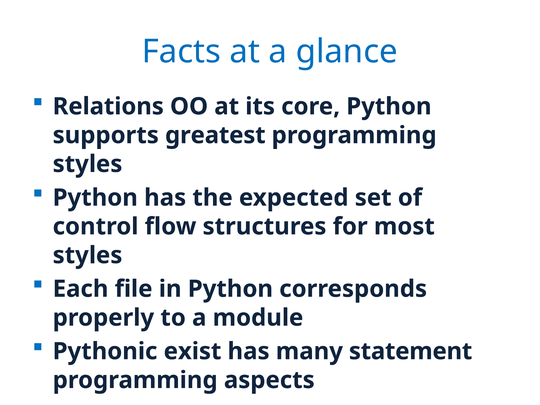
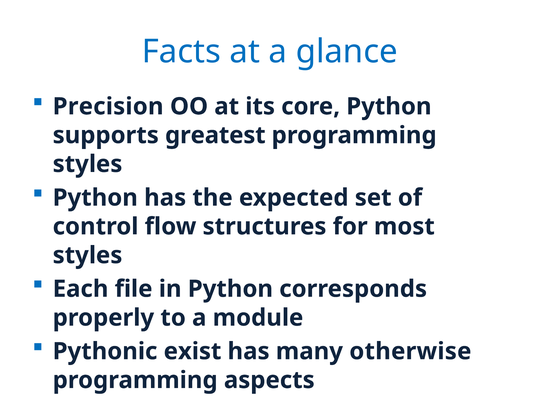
Relations: Relations -> Precision (108, 106)
statement: statement -> otherwise (410, 351)
